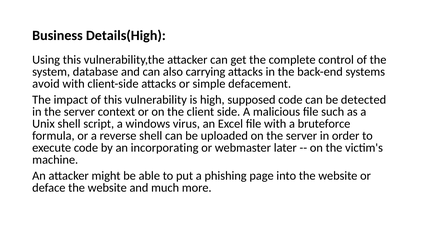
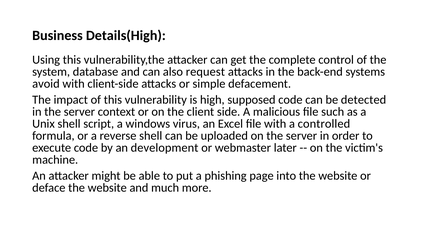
carrying: carrying -> request (205, 72)
bruteforce: bruteforce -> controlled (324, 124)
incorporating: incorporating -> development (165, 148)
